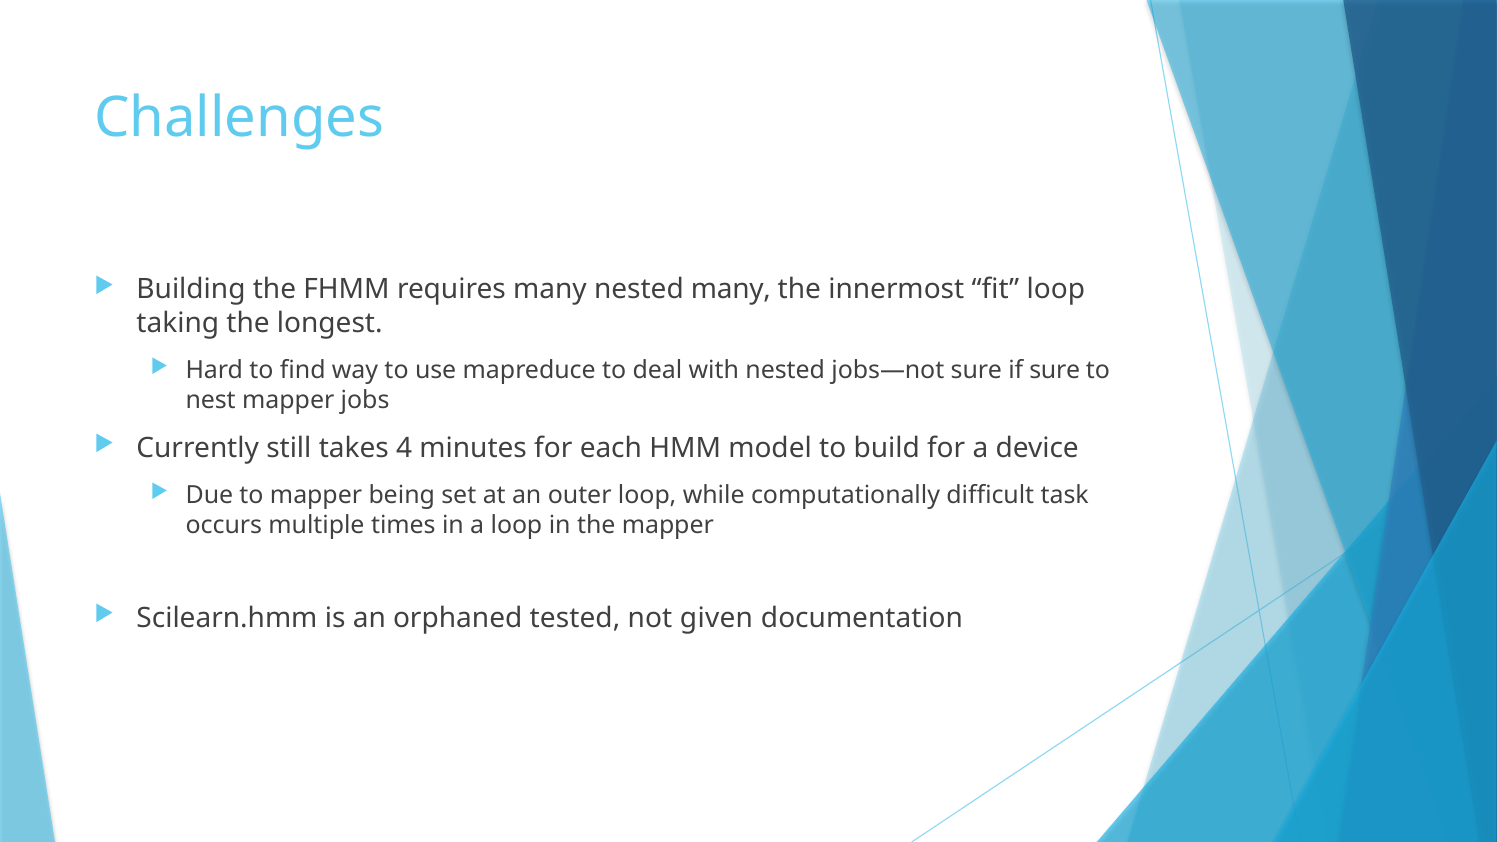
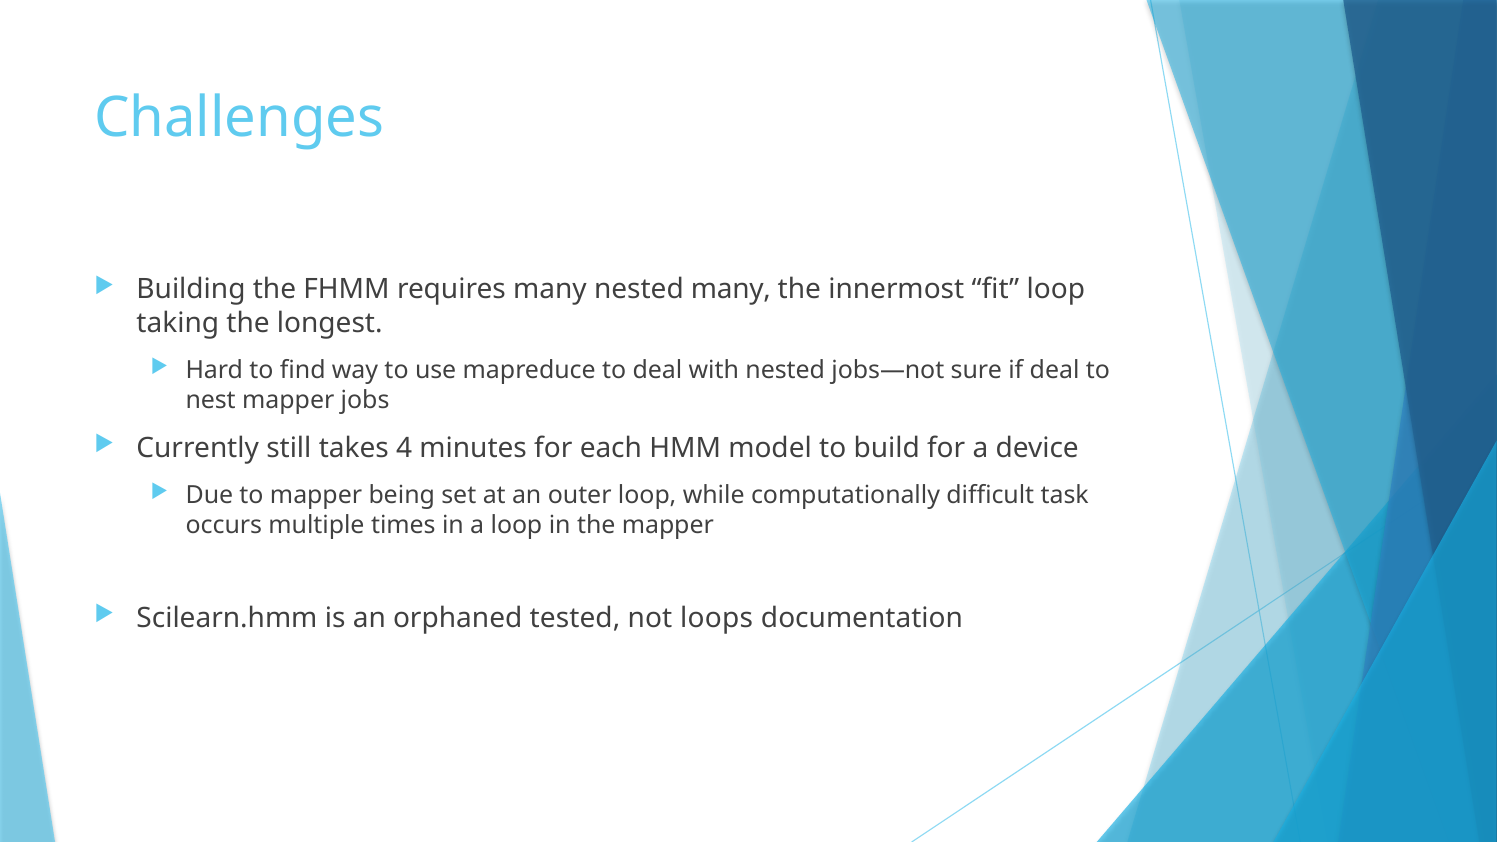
if sure: sure -> deal (1055, 371)
given: given -> loops (717, 618)
